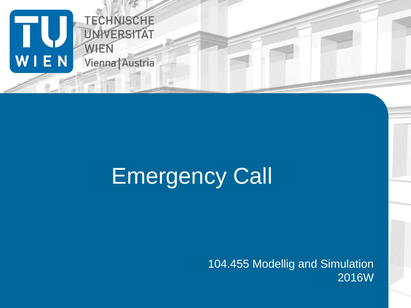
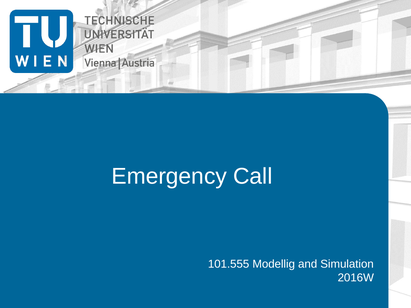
104.455: 104.455 -> 101.555 (229, 264)
